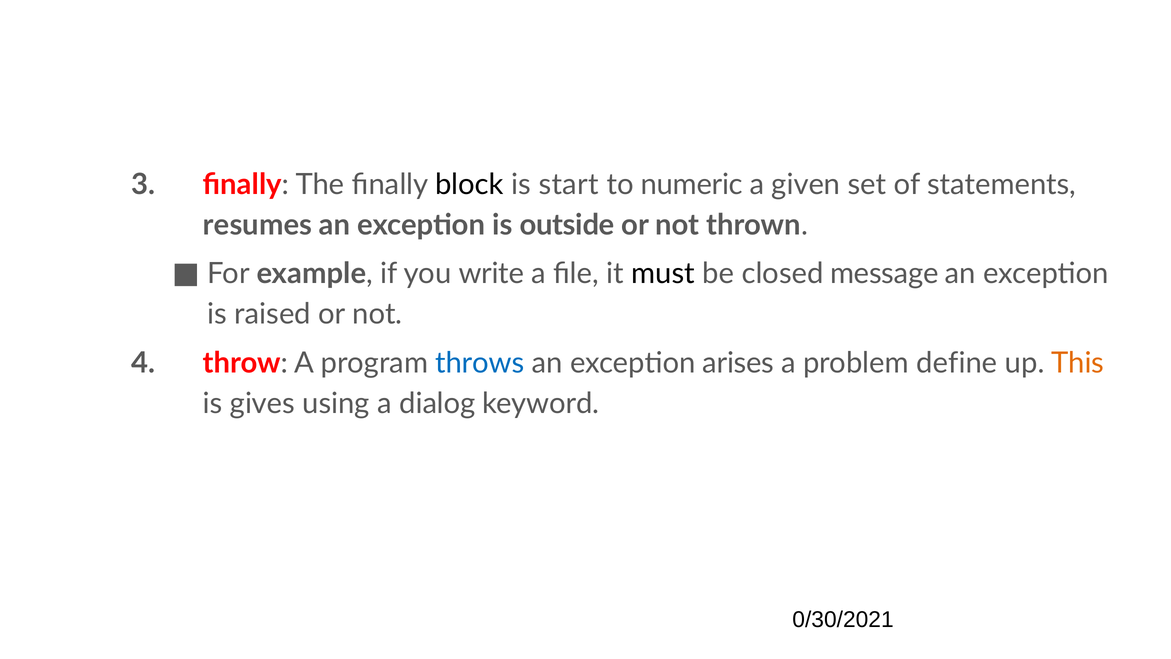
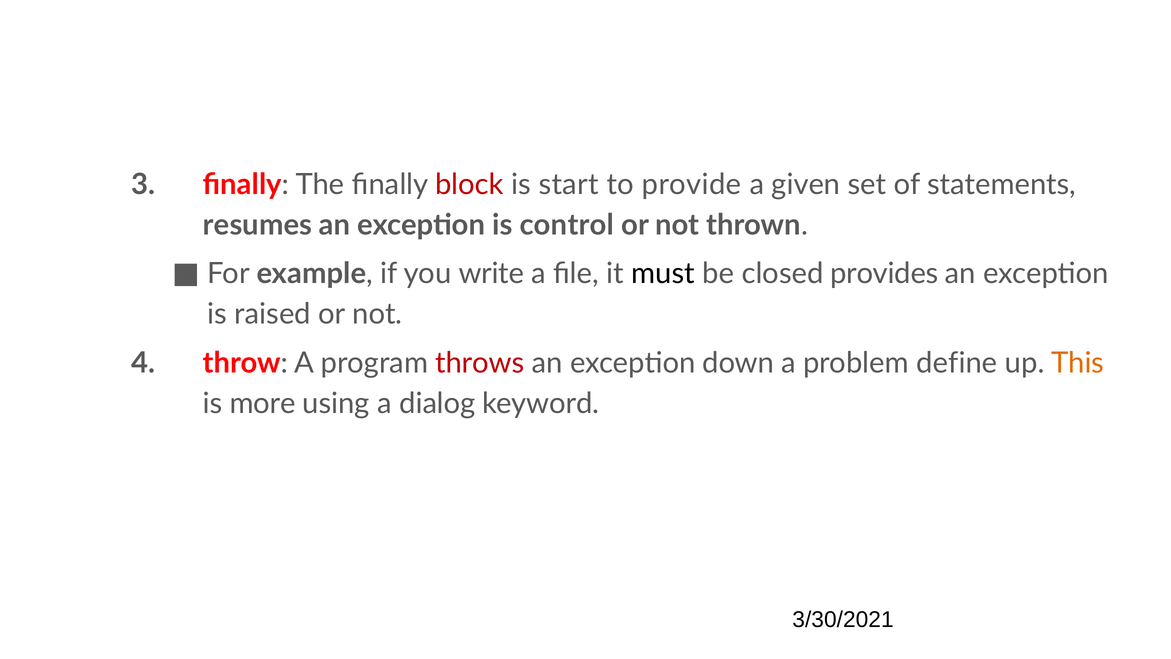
block colour: black -> red (469, 184)
numeric: numeric -> provide (692, 184)
outside: outside -> control (567, 225)
message: message -> provides (884, 273)
throws colour: blue -> red (480, 363)
arises: arises -> down (738, 363)
gives: gives -> more (263, 403)
0/30/2021: 0/30/2021 -> 3/30/2021 (843, 619)
